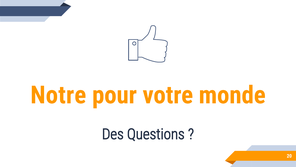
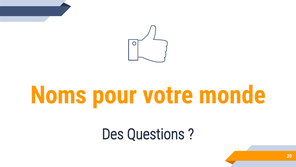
Notre: Notre -> Noms (59, 95)
